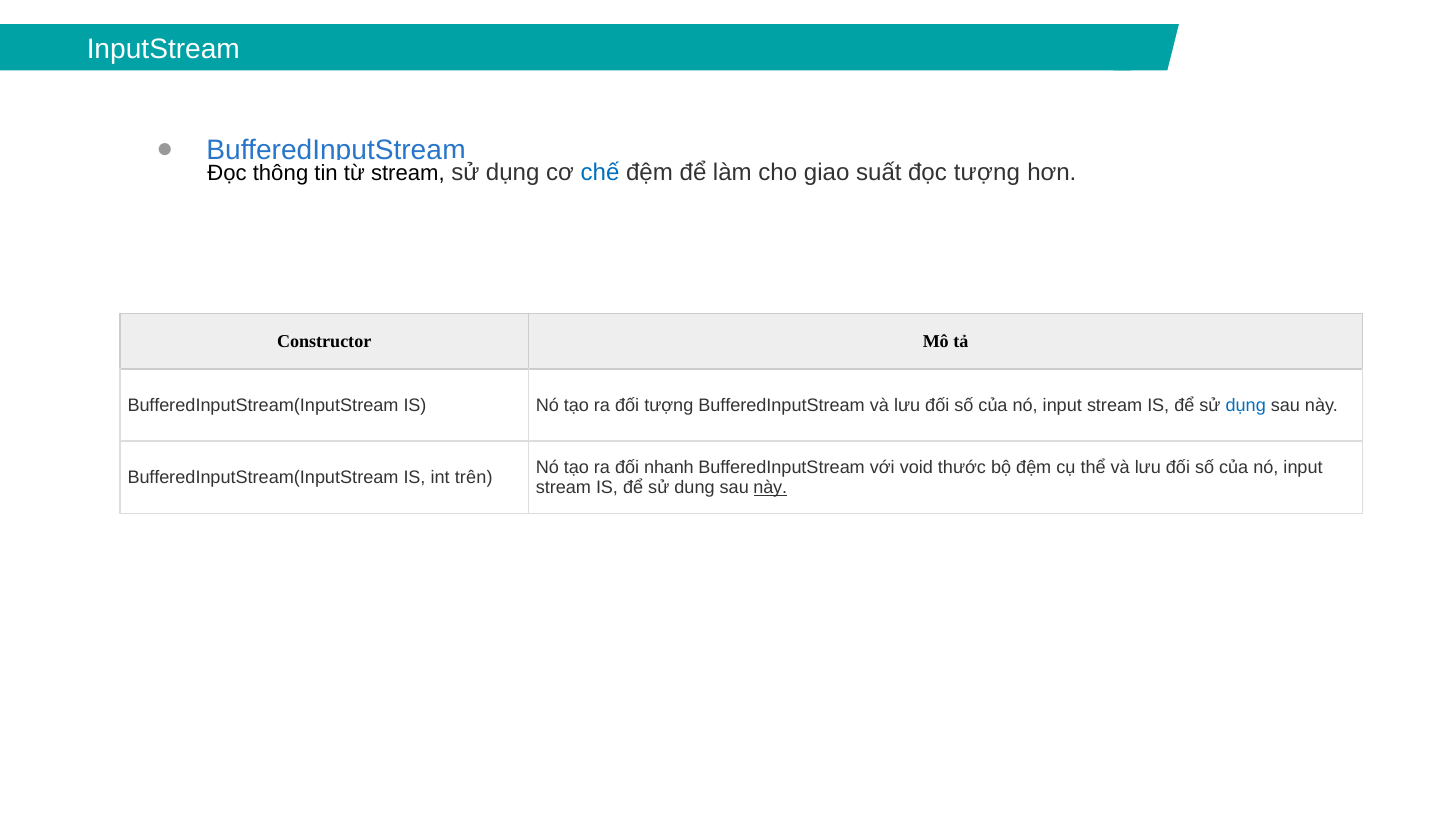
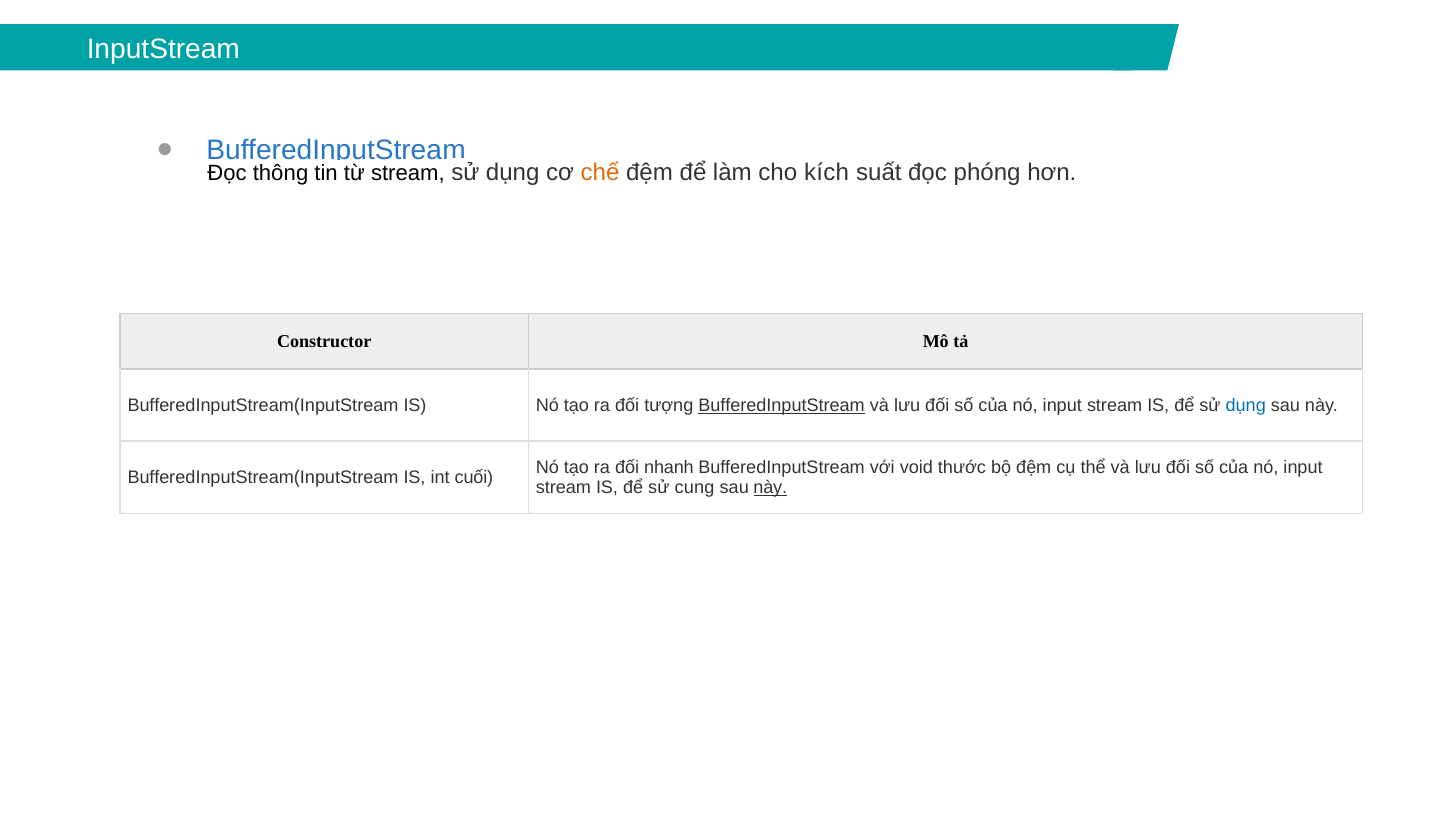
chế colour: blue -> orange (600, 173)
giao: giao -> kích (827, 173)
đọc tượng: tượng -> phóng (987, 173)
BufferedInputStream underline: none -> present (782, 406)
trên: trên -> cuối (474, 478)
dung: dung -> cung (694, 488)
